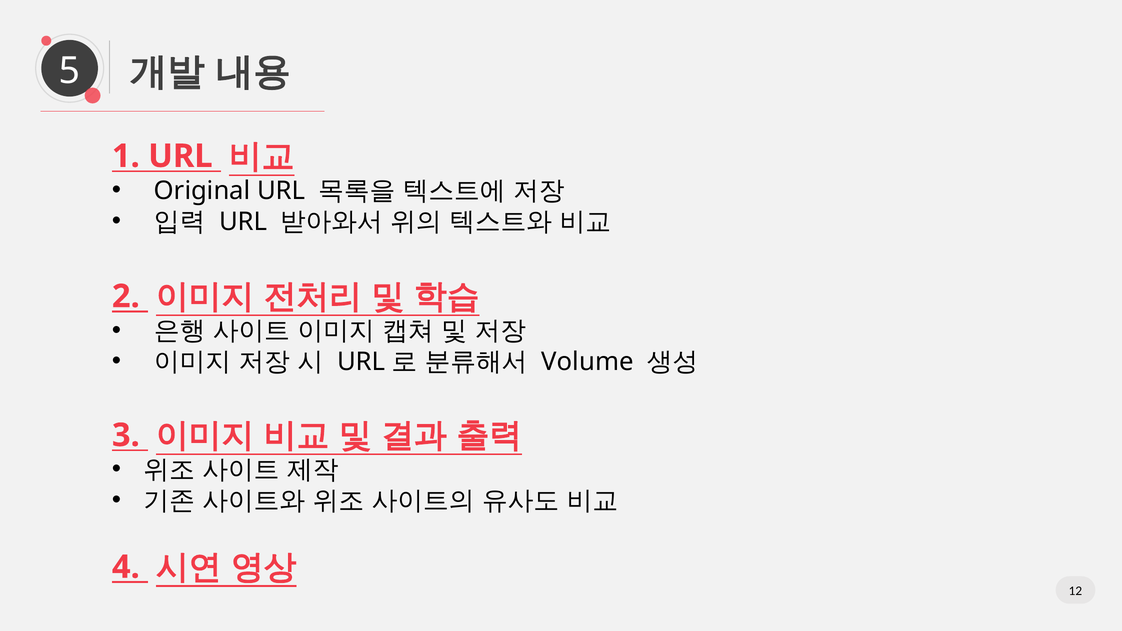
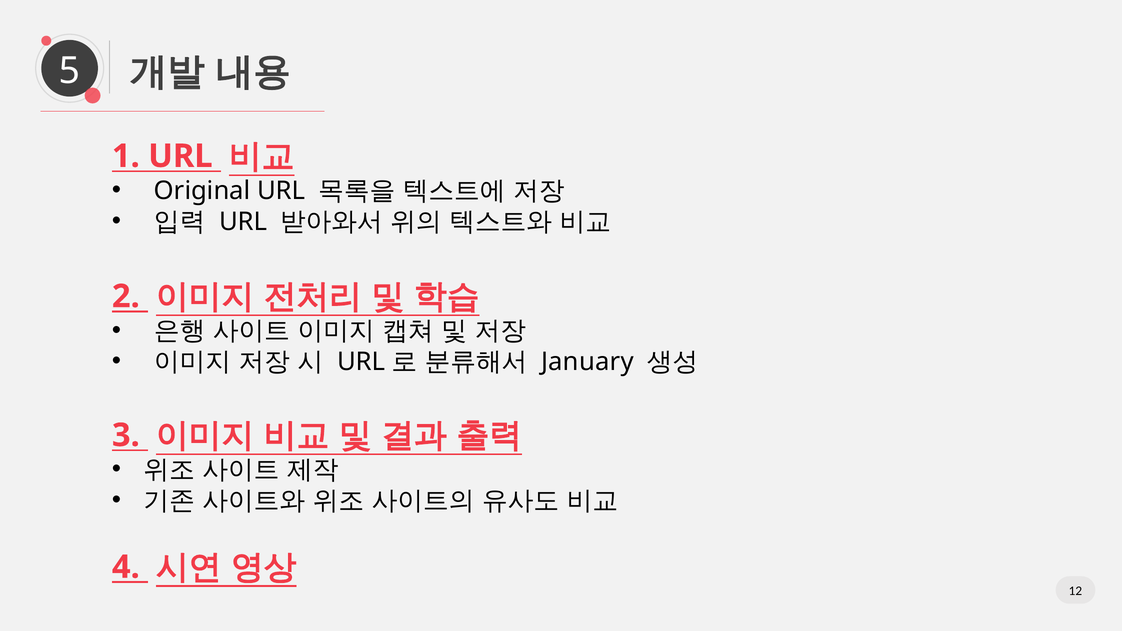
Volume: Volume -> January (587, 362)
